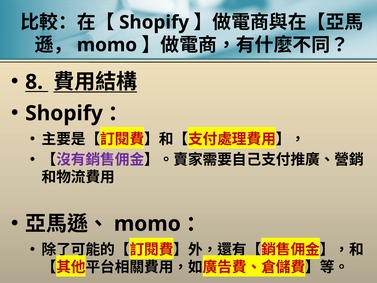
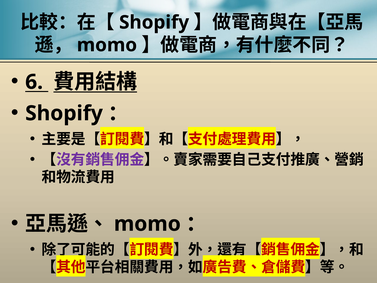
8: 8 -> 6 (34, 82)
